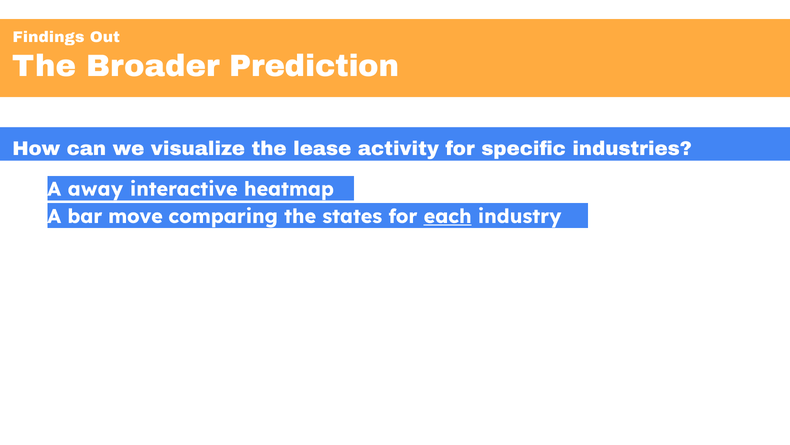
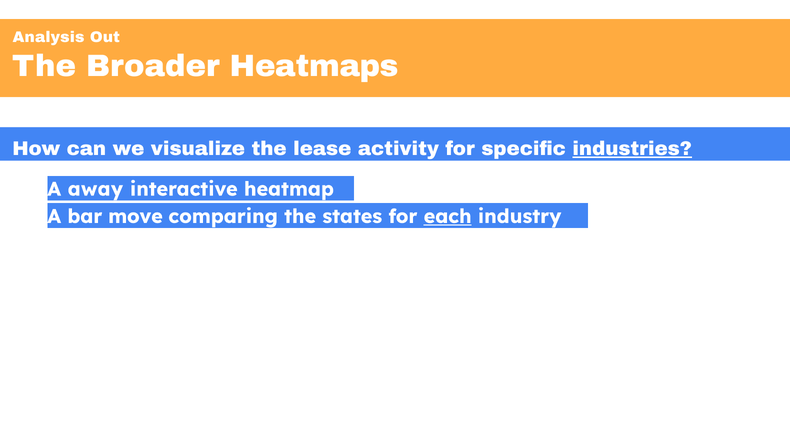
Findings: Findings -> Analysis (48, 37)
Prediction: Prediction -> Heatmaps (314, 66)
industries underline: none -> present (632, 148)
